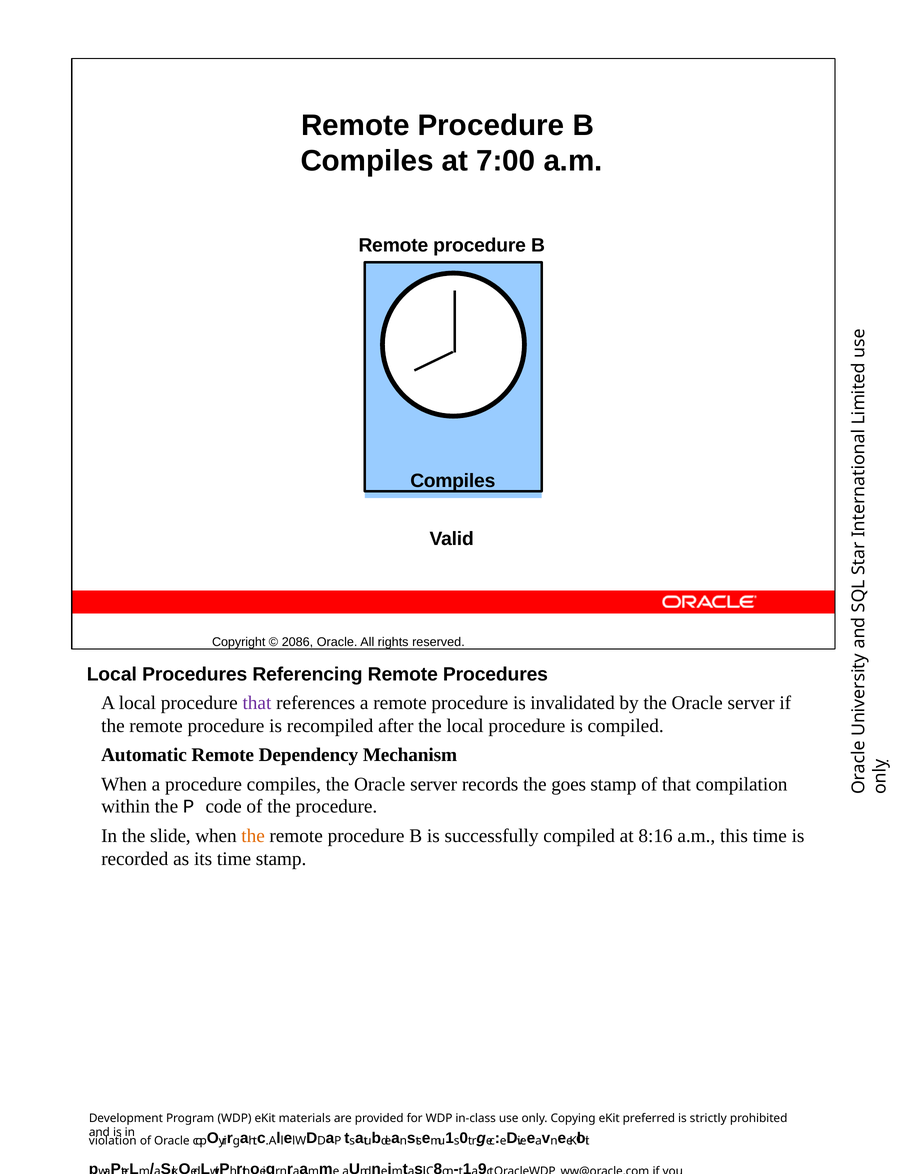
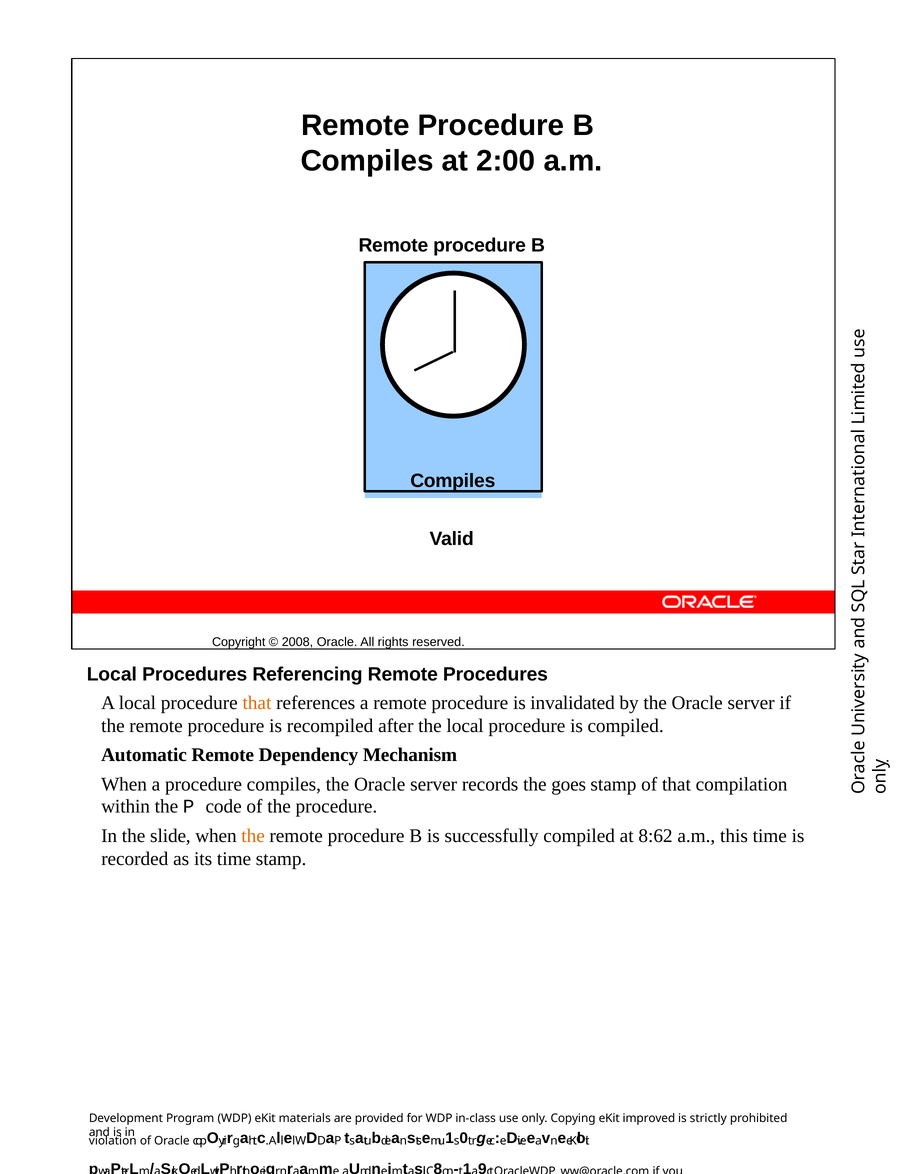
7:00: 7:00 -> 2:00 (506, 161)
2086: 2086 -> 2008 (297, 642)
that colour: purple -> orange (257, 703)
8:16: 8:16 -> 8:62 (656, 836)
preferred: preferred -> improved (649, 1118)
